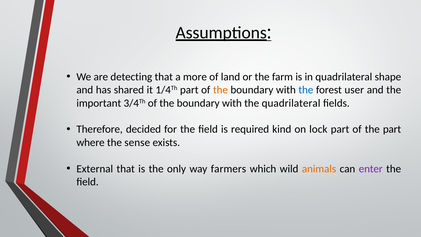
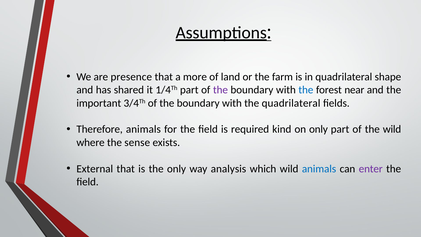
detecting: detecting -> presence (131, 77)
the colour: orange -> purple (220, 90)
user: user -> near (354, 90)
Therefore decided: decided -> animals (143, 129)
on lock: lock -> only (318, 129)
the part: part -> wild (392, 129)
farmers: farmers -> analysis (228, 169)
animals colour: orange -> blue (319, 169)
